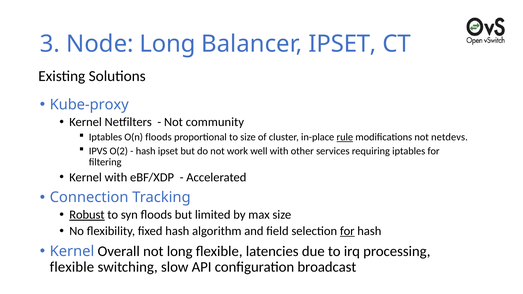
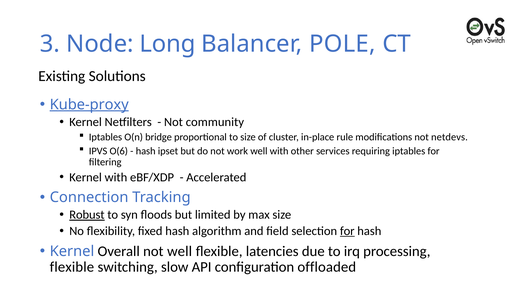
Balancer IPSET: IPSET -> POLE (342, 44)
Kube-proxy underline: none -> present (89, 105)
O(n floods: floods -> bridge (159, 137)
rule underline: present -> none (345, 137)
O(2: O(2 -> O(6 (119, 151)
not long: long -> well (180, 251)
broadcast: broadcast -> offloaded (327, 267)
